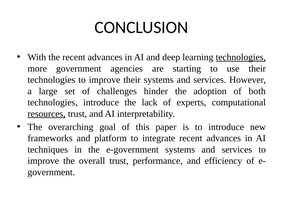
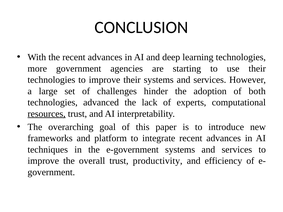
technologies underline: present -> none (241, 57)
technologies introduce: introduce -> advanced (101, 103)
performance: performance -> productivity (158, 161)
